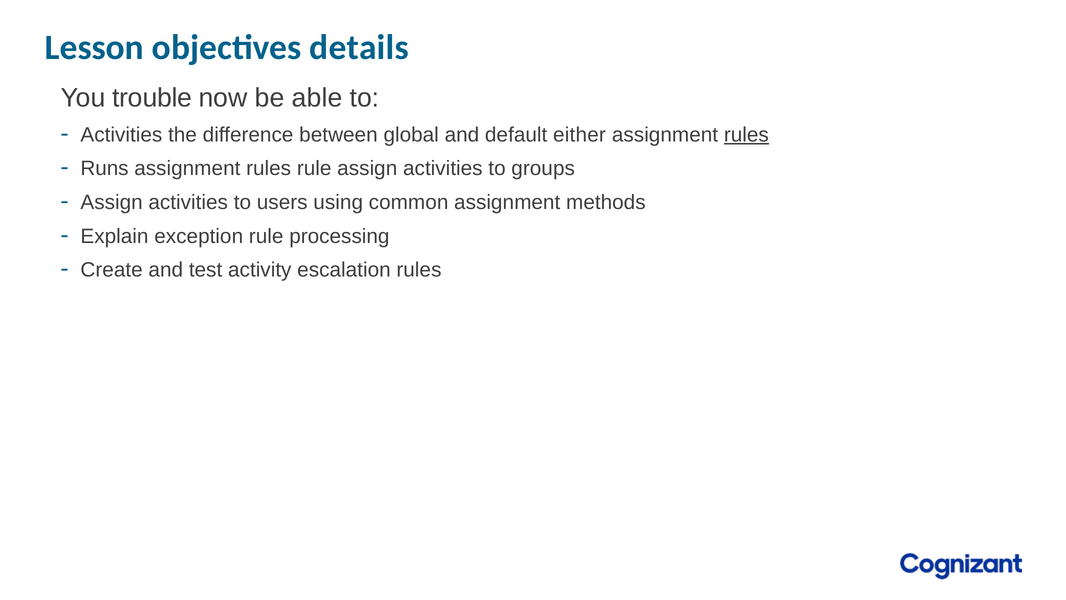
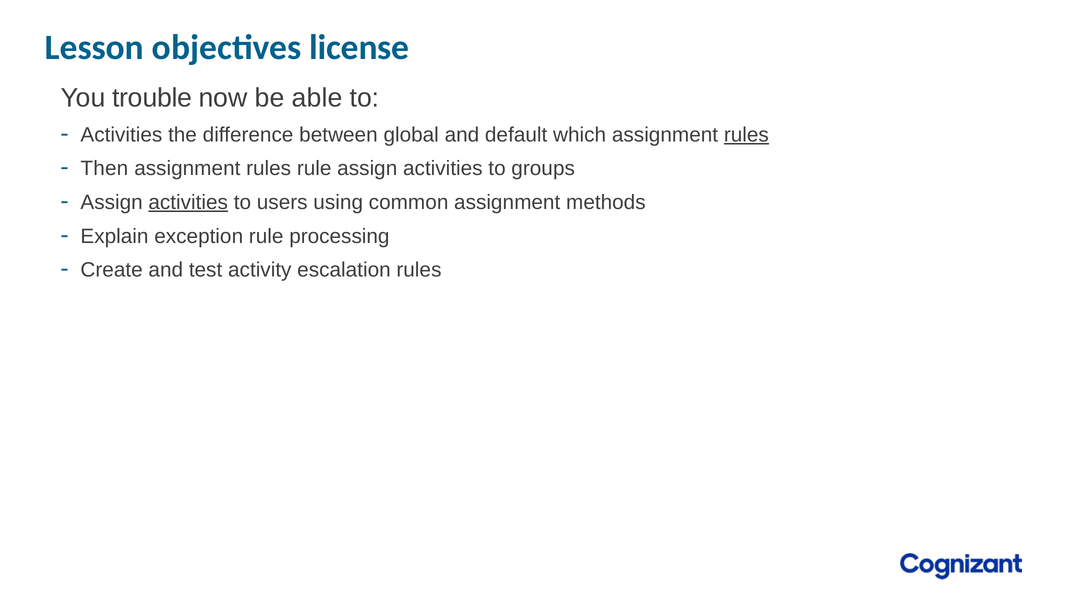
details: details -> license (359, 48)
either: either -> which (580, 135)
Runs: Runs -> Then (104, 169)
activities underline: none -> present (188, 202)
